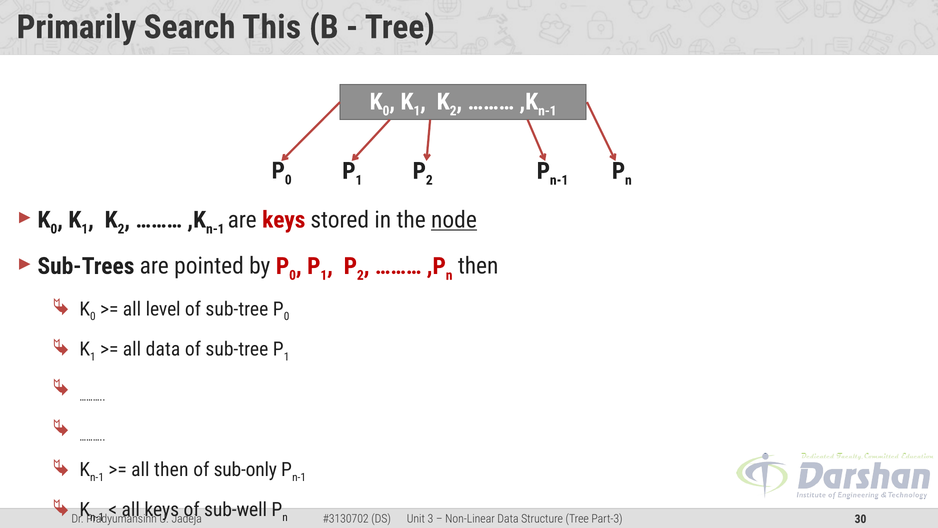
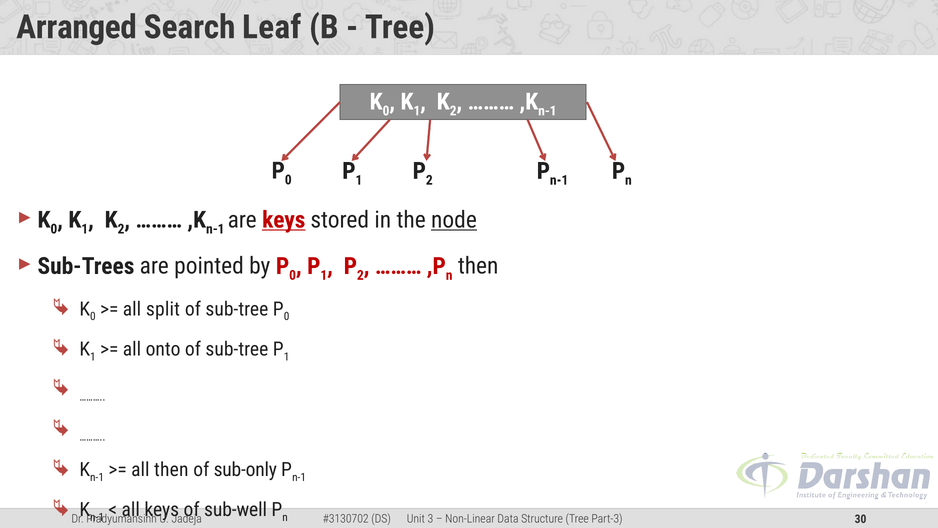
Primarily: Primarily -> Arranged (77, 27)
This: This -> Leaf (272, 27)
keys underline: none -> present (284, 220)
level: level -> split (163, 309)
all data: data -> onto (163, 349)
